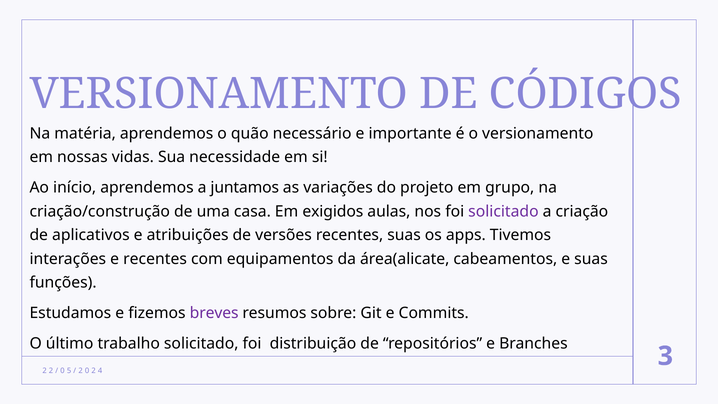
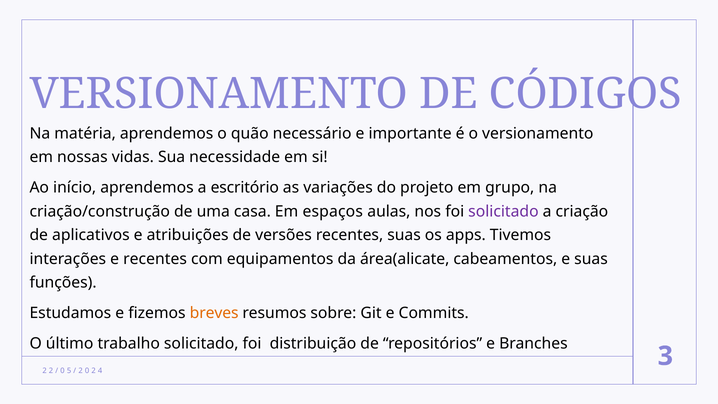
juntamos: juntamos -> escritório (245, 188)
exigidos: exigidos -> espaços (333, 211)
breves colour: purple -> orange (214, 313)
